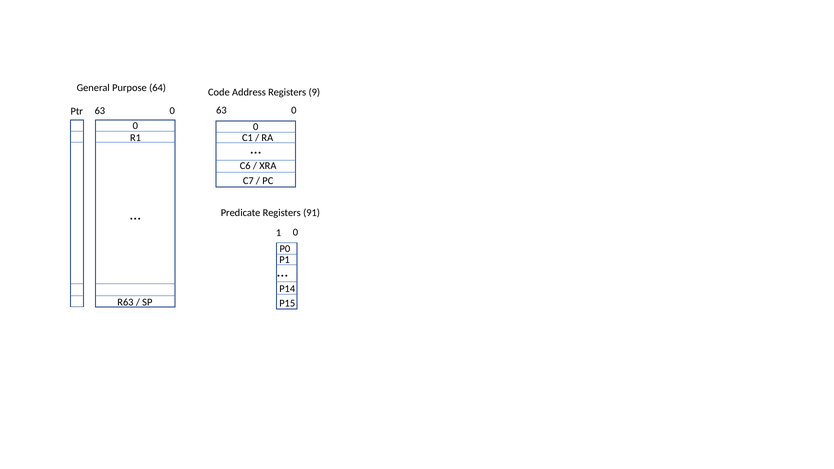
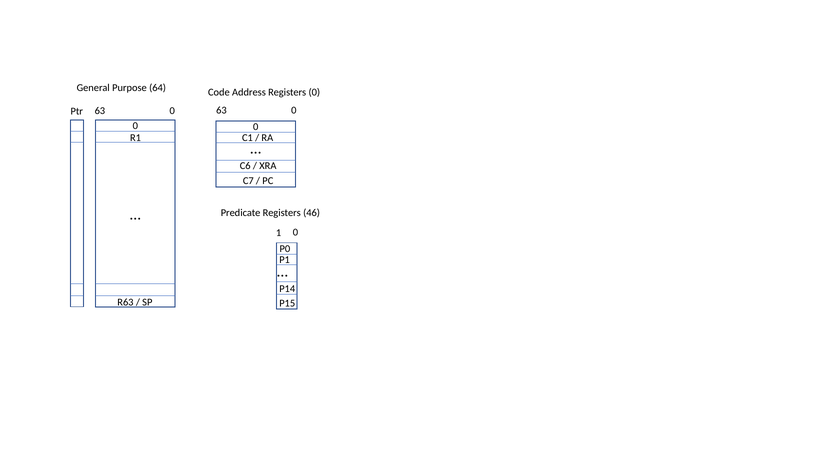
Registers 9: 9 -> 0 (314, 92)
91: 91 -> 46 (312, 213)
